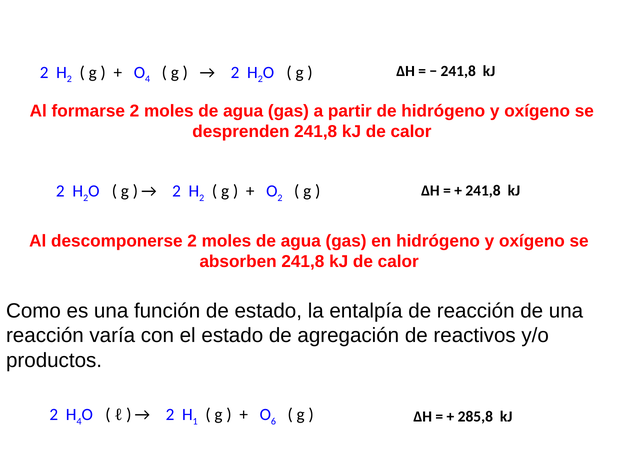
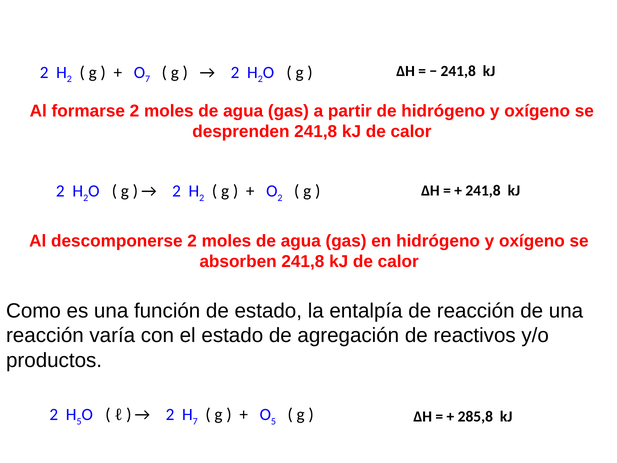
4: 4 -> 7 (148, 79)
4: 4 -> 5 (79, 421)
1: 1 -> 7 (195, 421)
6: 6 -> 5 (273, 421)
